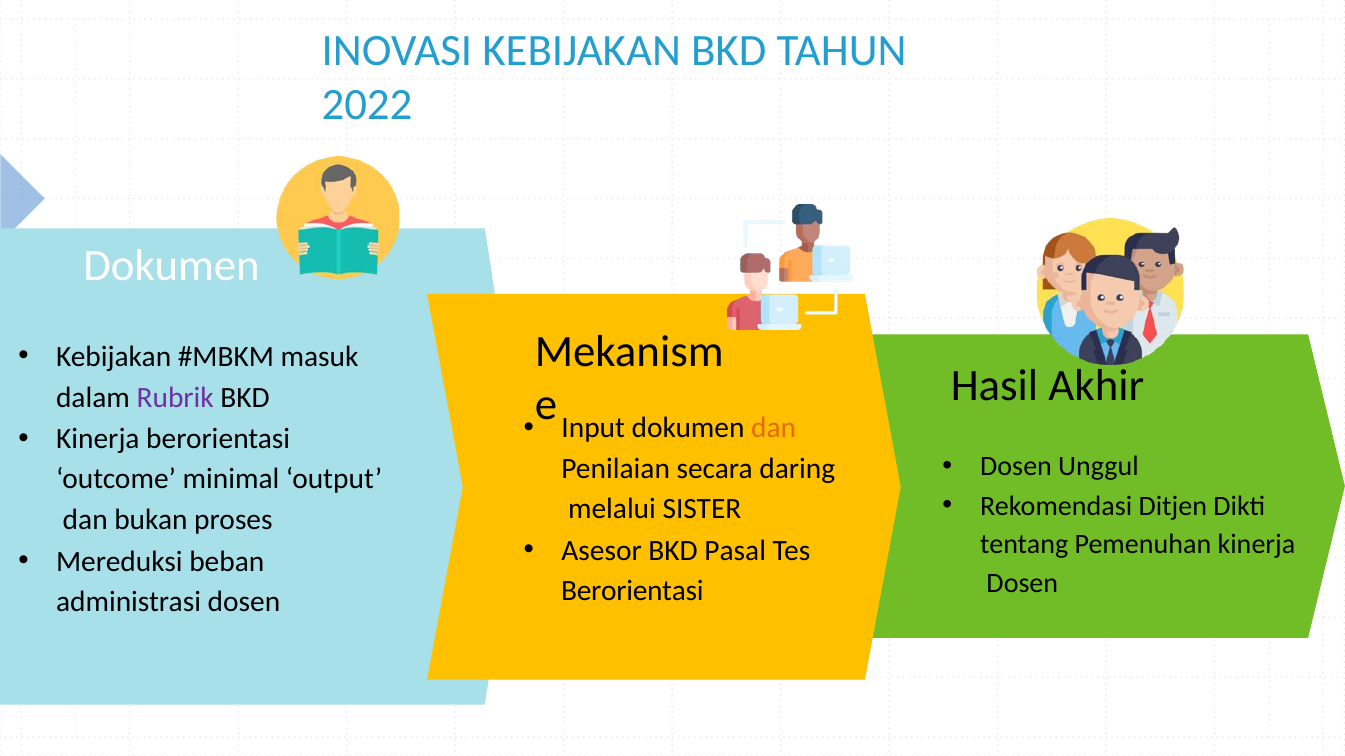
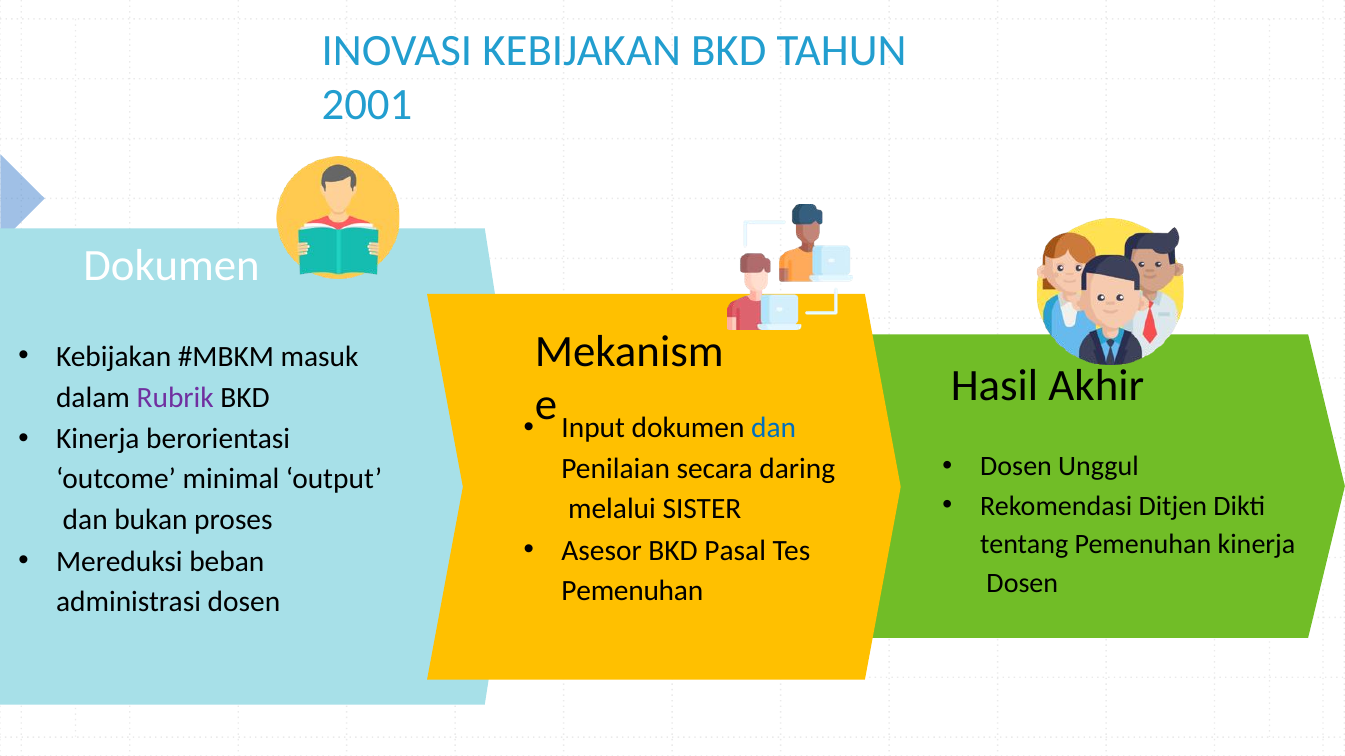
2022: 2022 -> 2001 (367, 105)
dan colour: orange -> blue (774, 428)
Berorientasi: Berorientasi -> Pemenuhan (632, 591)
